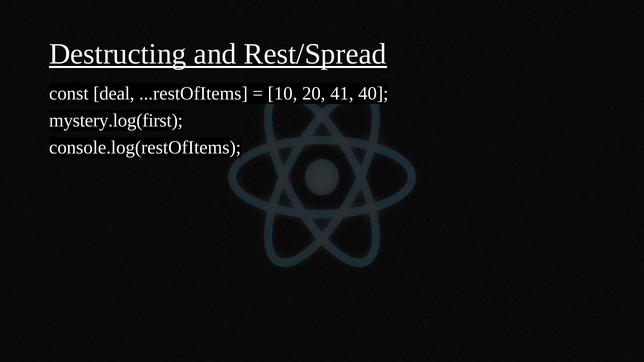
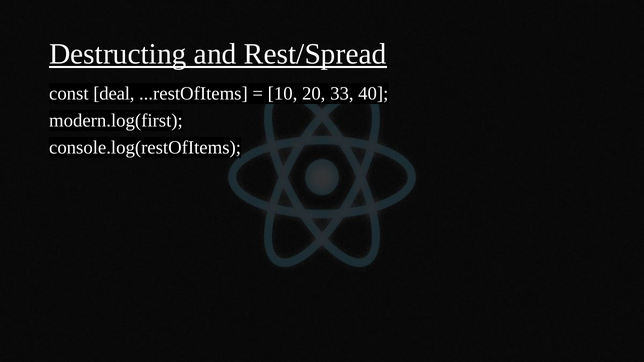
41: 41 -> 33 (342, 94)
mystery.log(first: mystery.log(first -> modern.log(first (116, 121)
